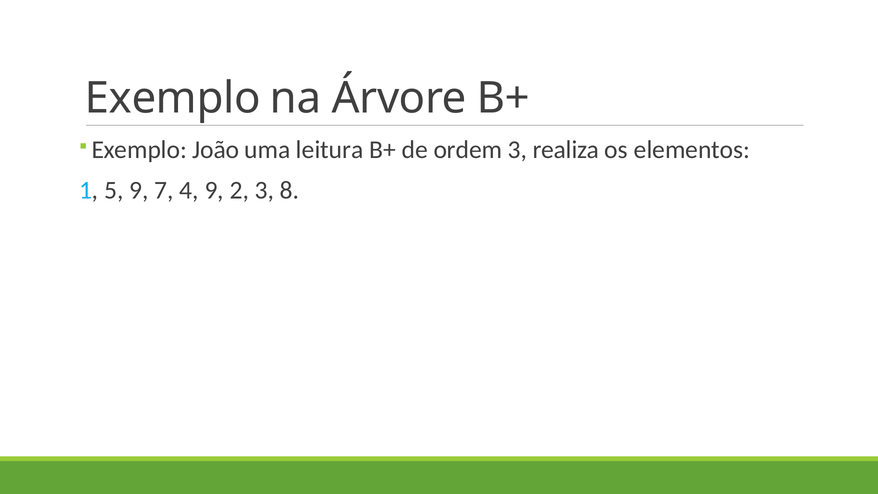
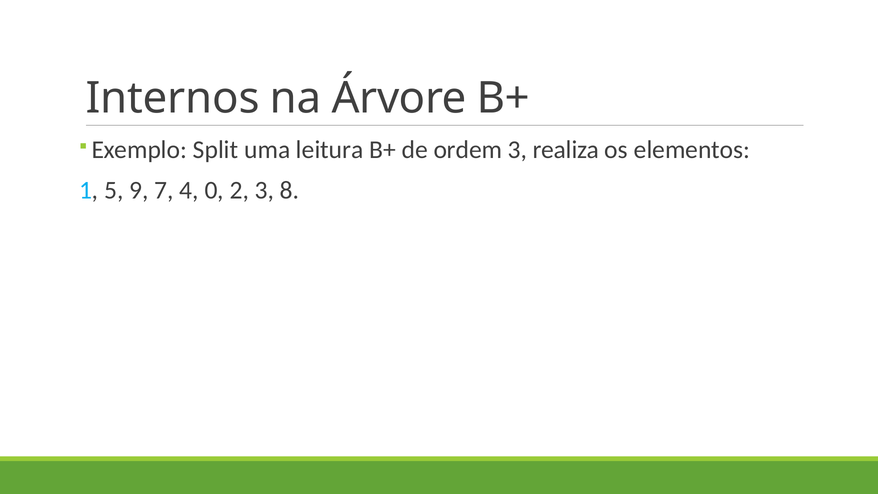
Exemplo: Exemplo -> Internos (173, 98)
João: João -> Split (216, 150)
4 9: 9 -> 0 (214, 190)
